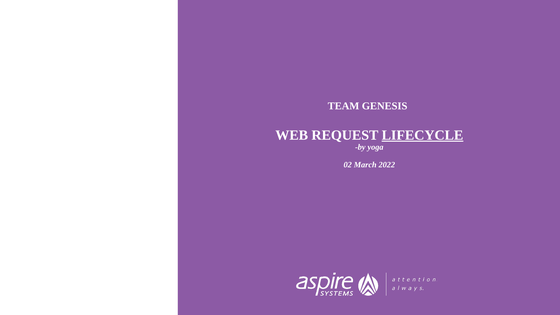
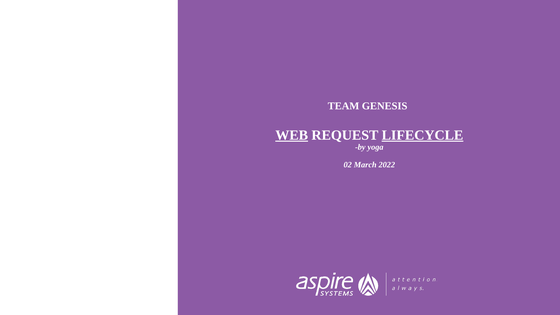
WEB underline: none -> present (292, 135)
